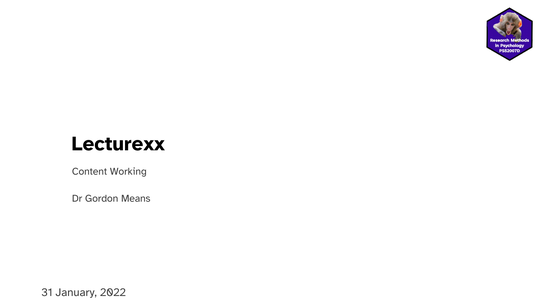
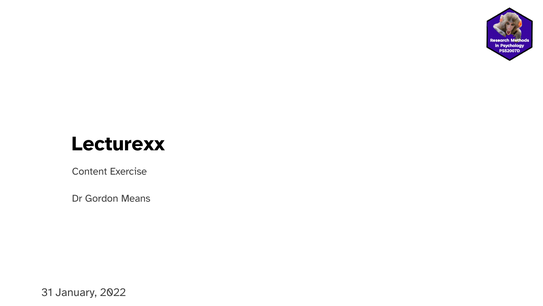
Working: Working -> Exercise (128, 171)
